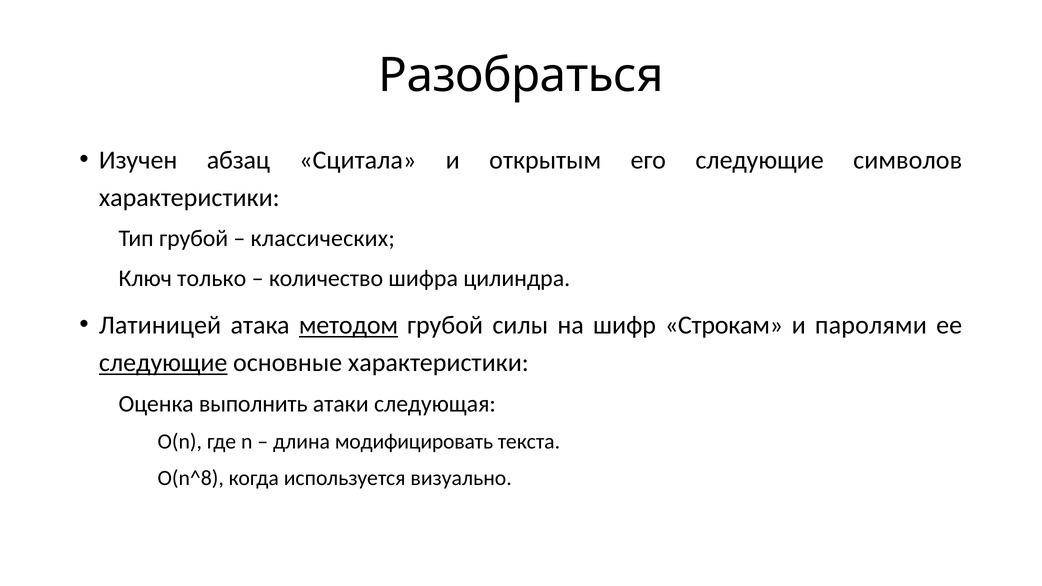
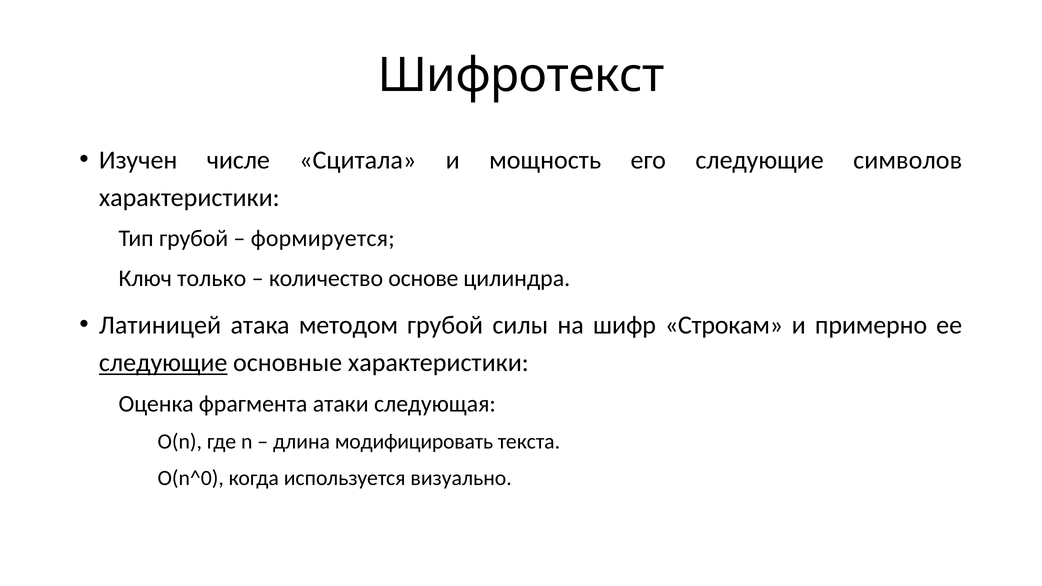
Разобраться: Разобраться -> Шифротекст (521, 75)
абзац: абзац -> числе (238, 160)
открытым: открытым -> мощность (545, 160)
классических: классических -> формируется (323, 238)
шифра: шифра -> основе (423, 278)
методом underline: present -> none (348, 325)
паролями: паролями -> примерно (871, 325)
выполнить: выполнить -> фрагмента (253, 404)
O(n^8: O(n^8 -> O(n^0 (191, 478)
